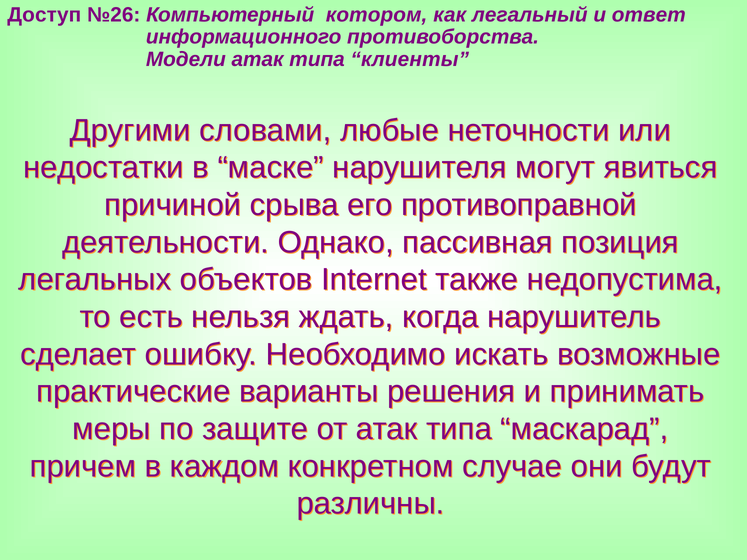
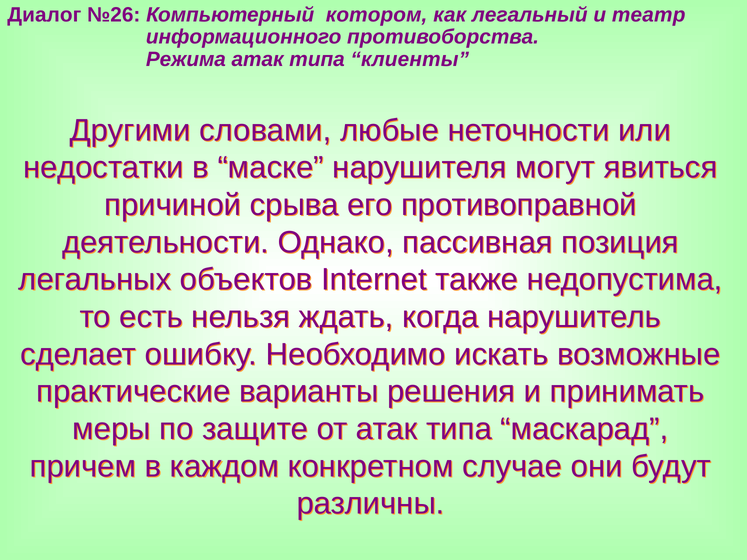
Доступ: Доступ -> Диалог (44, 15)
ответ: ответ -> театр (649, 15)
Модели: Модели -> Режима (186, 60)
